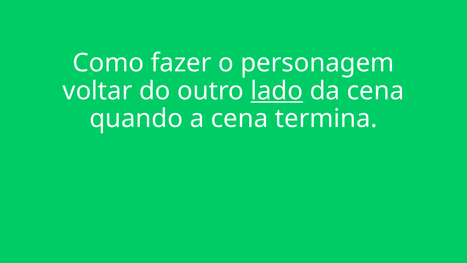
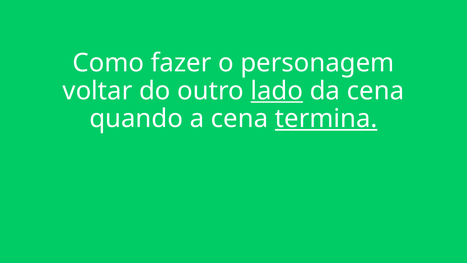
termina underline: none -> present (326, 119)
